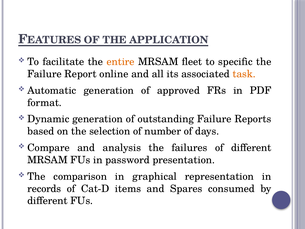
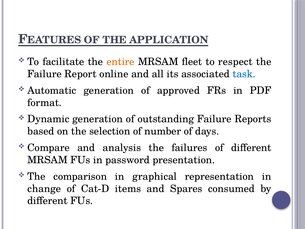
specific: specific -> respect (235, 62)
task colour: orange -> blue (244, 74)
records: records -> change (44, 188)
